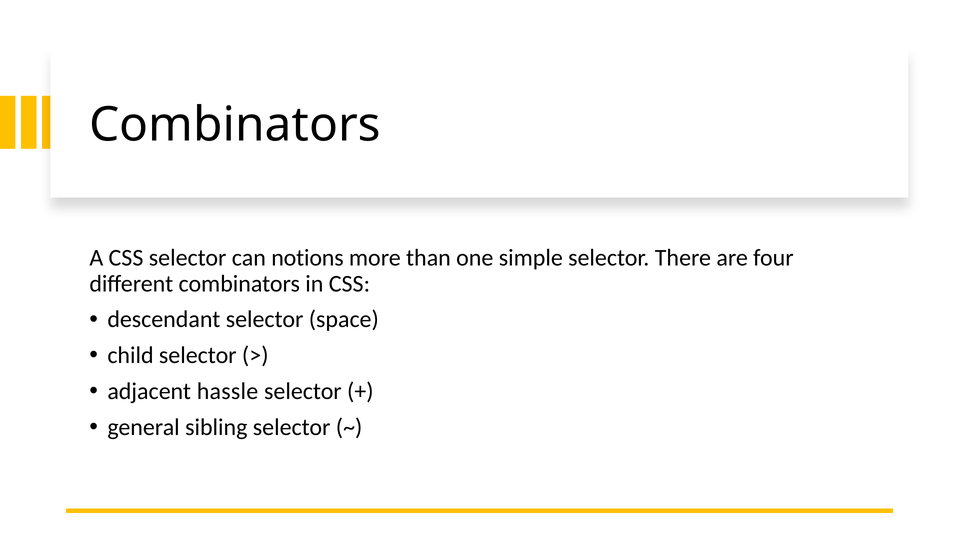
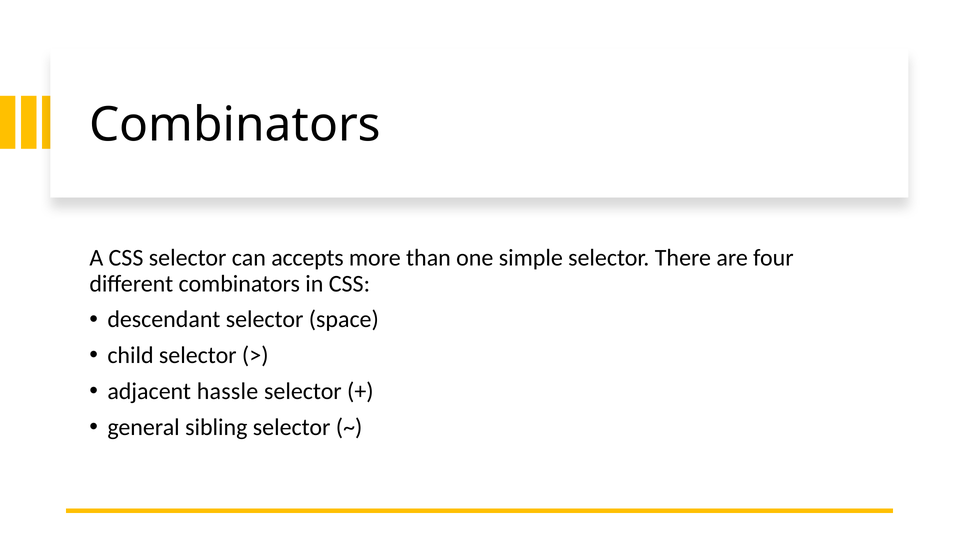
notions: notions -> accepts (307, 257)
